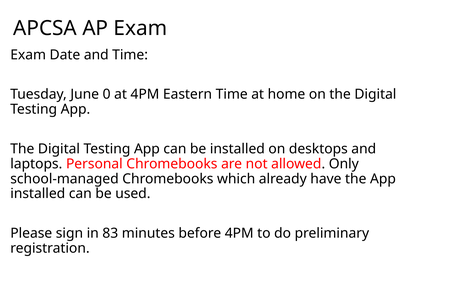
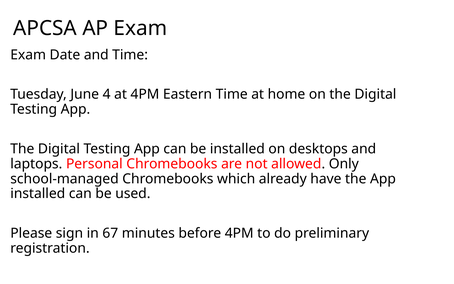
0: 0 -> 4 (107, 94)
83: 83 -> 67 (110, 233)
